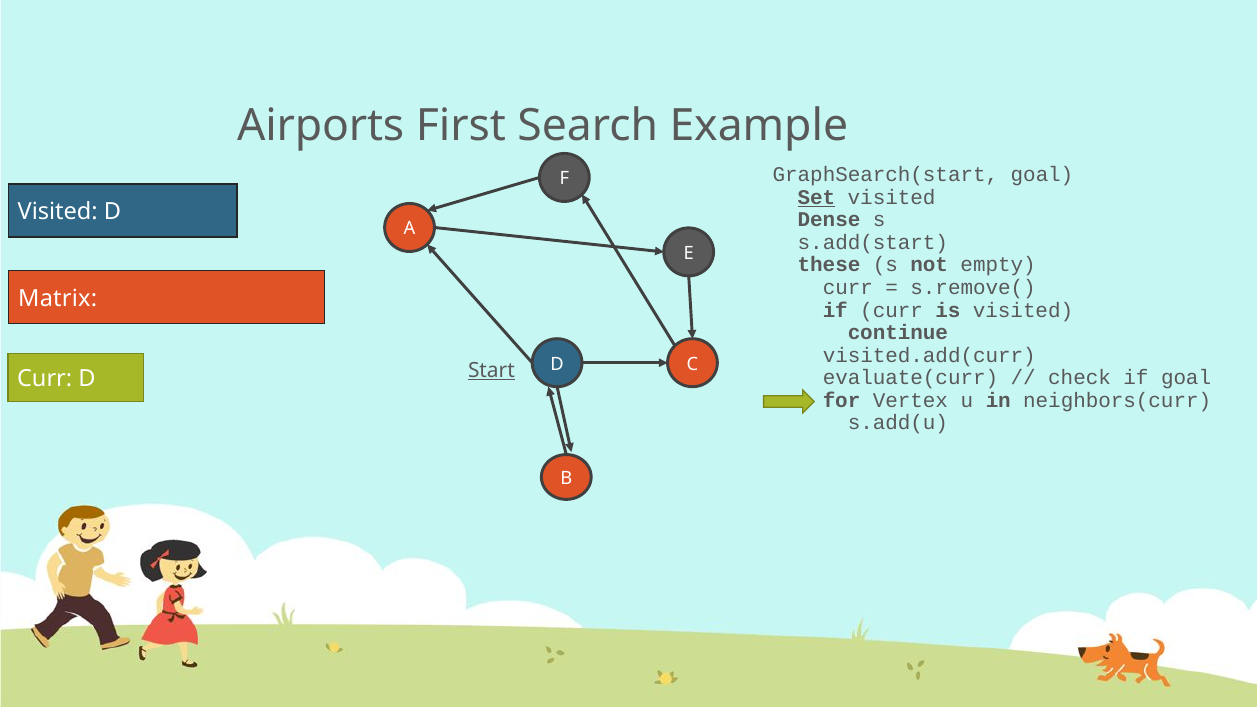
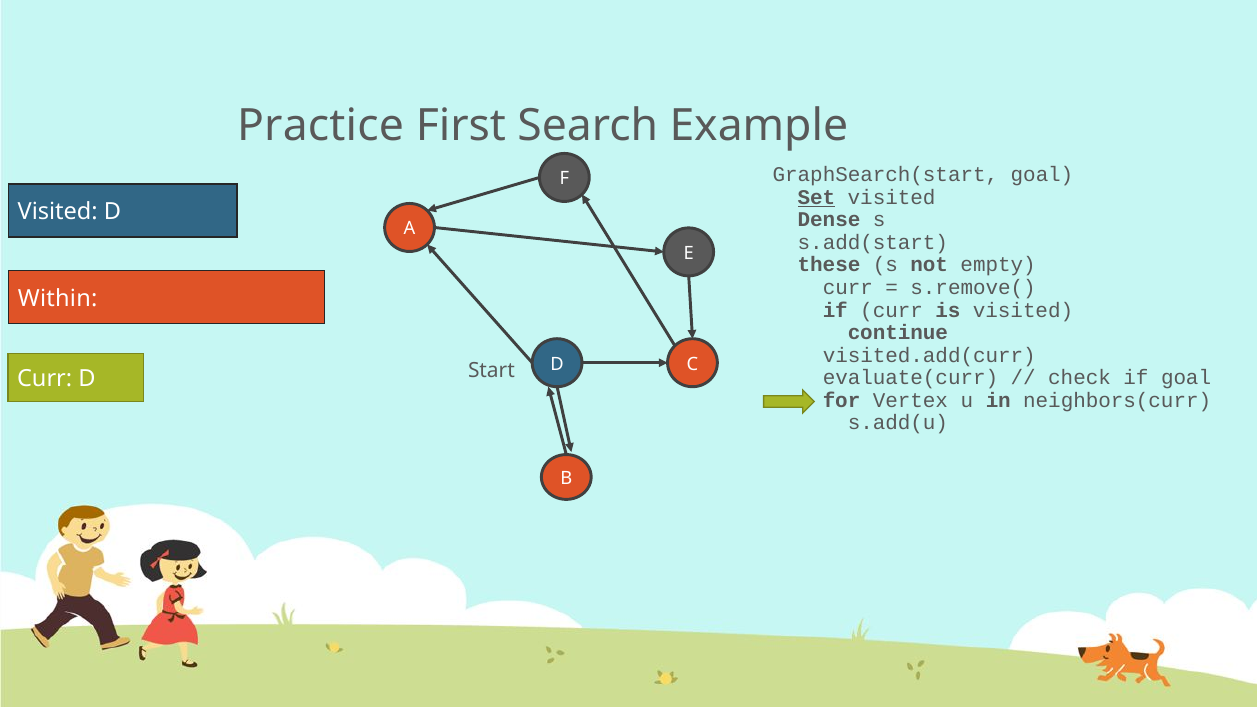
Airports: Airports -> Practice (321, 126)
Matrix: Matrix -> Within (58, 299)
Start underline: present -> none (491, 370)
